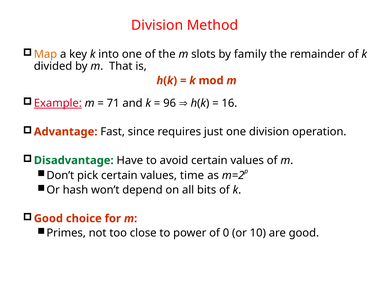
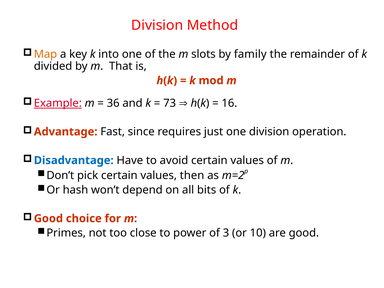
71: 71 -> 36 (113, 103)
96: 96 -> 73 (170, 103)
Disadvantage colour: green -> blue (74, 160)
time: time -> then (192, 175)
0: 0 -> 3 (226, 233)
